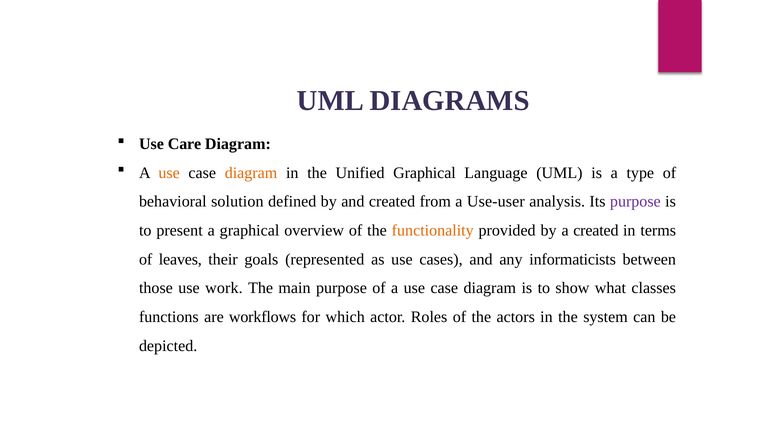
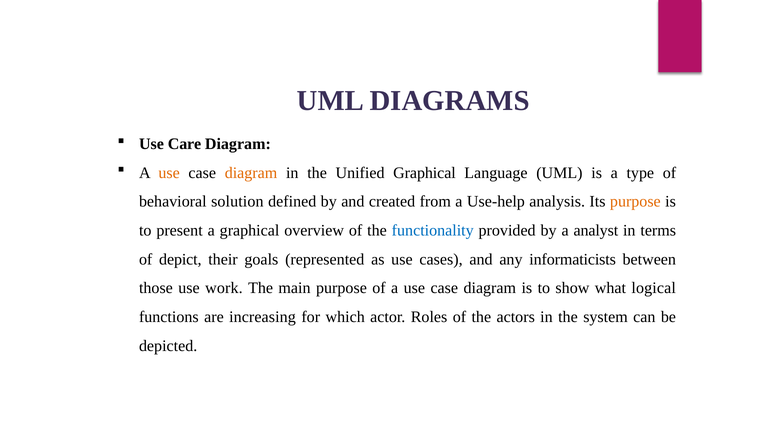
Use-user: Use-user -> Use-help (496, 201)
purpose colour: purple -> orange (635, 201)
functionality colour: orange -> blue (433, 230)
a created: created -> analyst (596, 230)
leaves: leaves -> depict (180, 259)
classes: classes -> logical (654, 288)
workflows: workflows -> increasing (262, 317)
